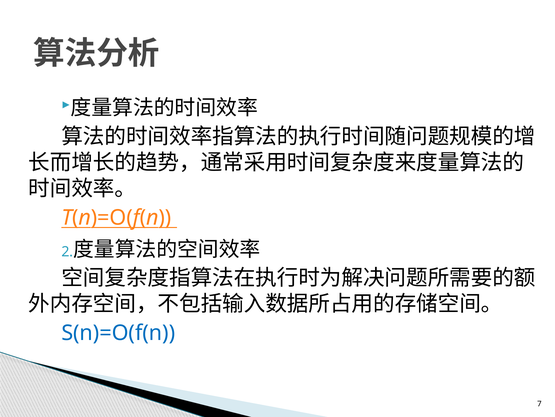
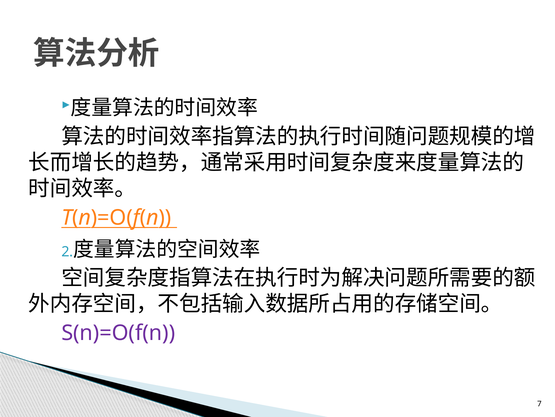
S(n)=O(f(n colour: blue -> purple (118, 333)
